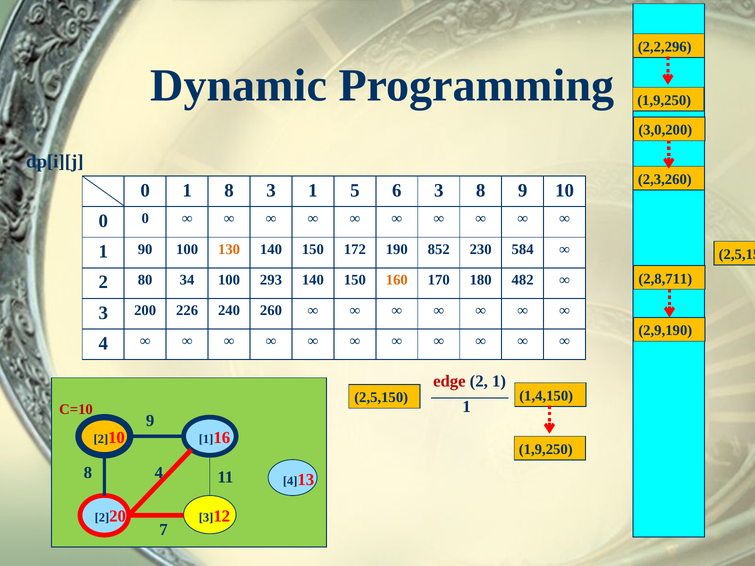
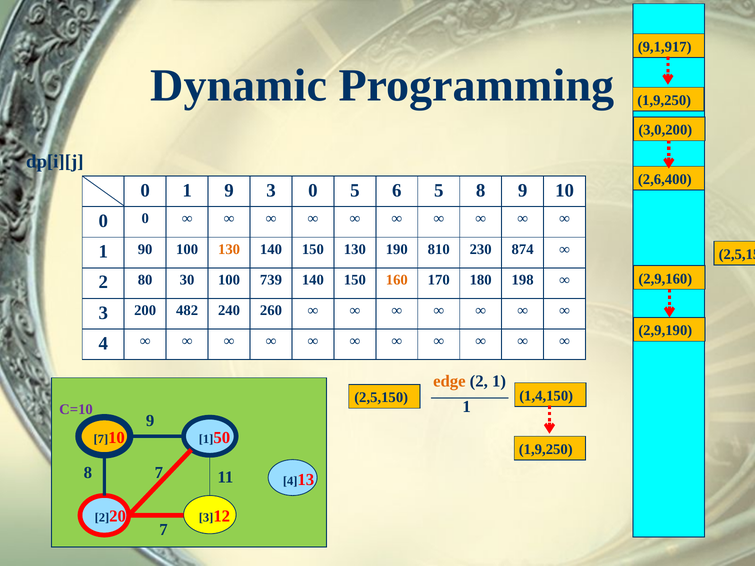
2,2,296: 2,2,296 -> 9,1,917 (665, 47)
2,3,260: 2,3,260 -> 2,6,400 (665, 179)
1 8: 8 -> 9 (229, 191)
3 1: 1 -> 0 (313, 191)
6 3: 3 -> 5 (439, 191)
150 172: 172 -> 130 (355, 249)
852: 852 -> 810 (439, 249)
584: 584 -> 874 (523, 249)
2,8,711: 2,8,711 -> 2,9,160 (665, 279)
34: 34 -> 30 (187, 280)
293: 293 -> 739 (271, 280)
482: 482 -> 198 (523, 280)
226: 226 -> 482 (187, 311)
edge colour: red -> orange (449, 381)
C=10 colour: red -> purple (76, 410)
2: 2 -> 7 (101, 439)
16: 16 -> 50 (222, 438)
8 4: 4 -> 7 (159, 473)
